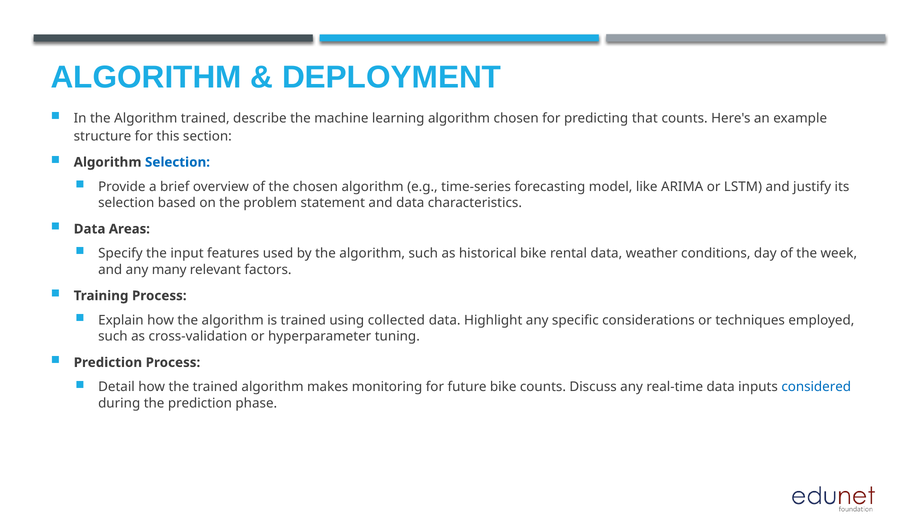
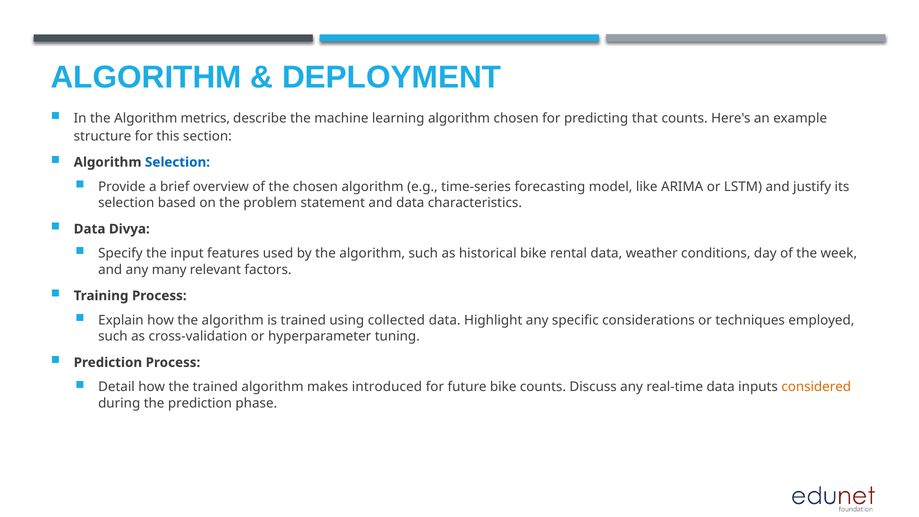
Algorithm trained: trained -> metrics (205, 118)
Areas: Areas -> Divya (129, 229)
monitoring: monitoring -> introduced (387, 387)
considered colour: blue -> orange (816, 387)
